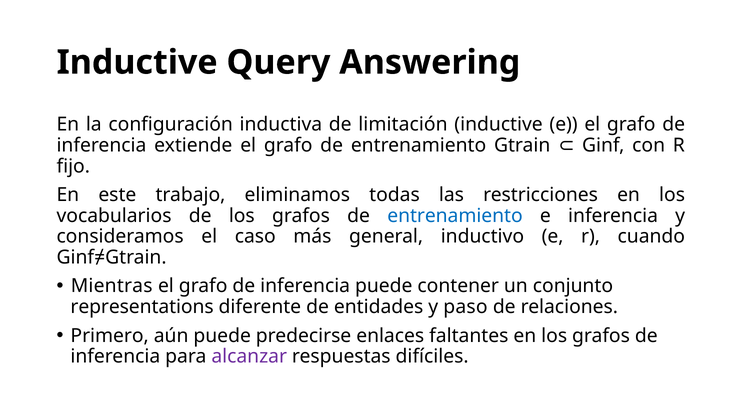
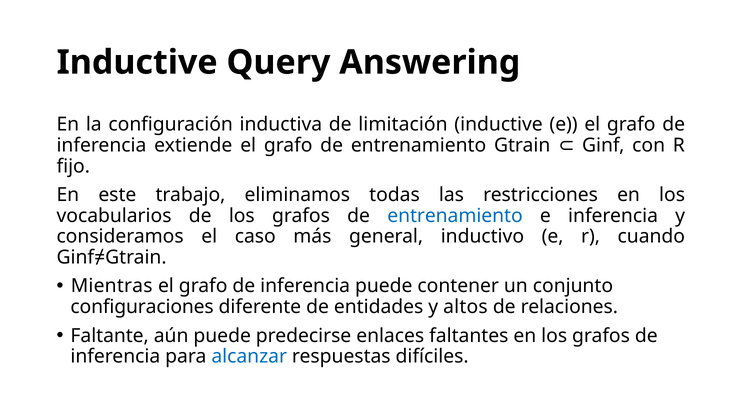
representations: representations -> configuraciones (142, 307)
paso: paso -> altos (465, 307)
Primero: Primero -> Faltante (110, 335)
alcanzar colour: purple -> blue (249, 356)
